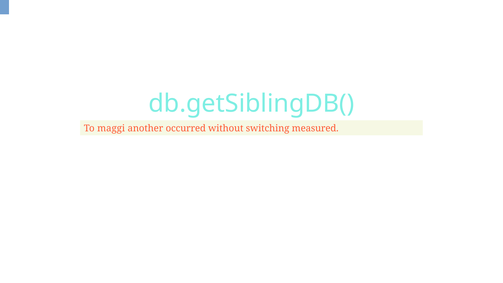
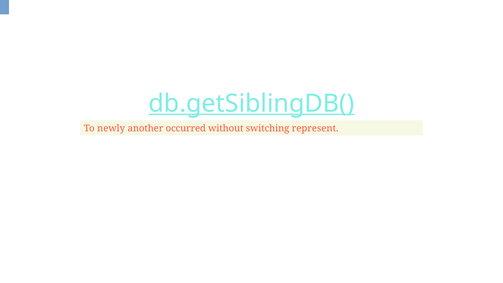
db.getSiblingDB( underline: none -> present (251, 104)
maggi: maggi -> newly (111, 128)
measured: measured -> represent (315, 128)
